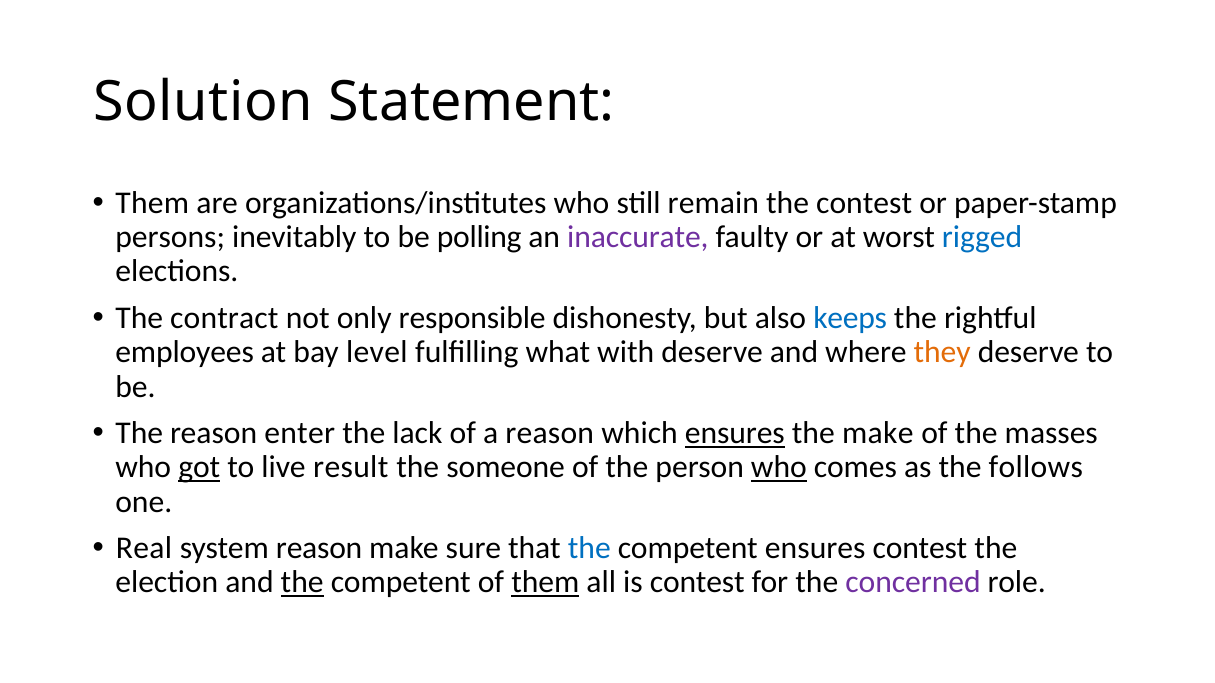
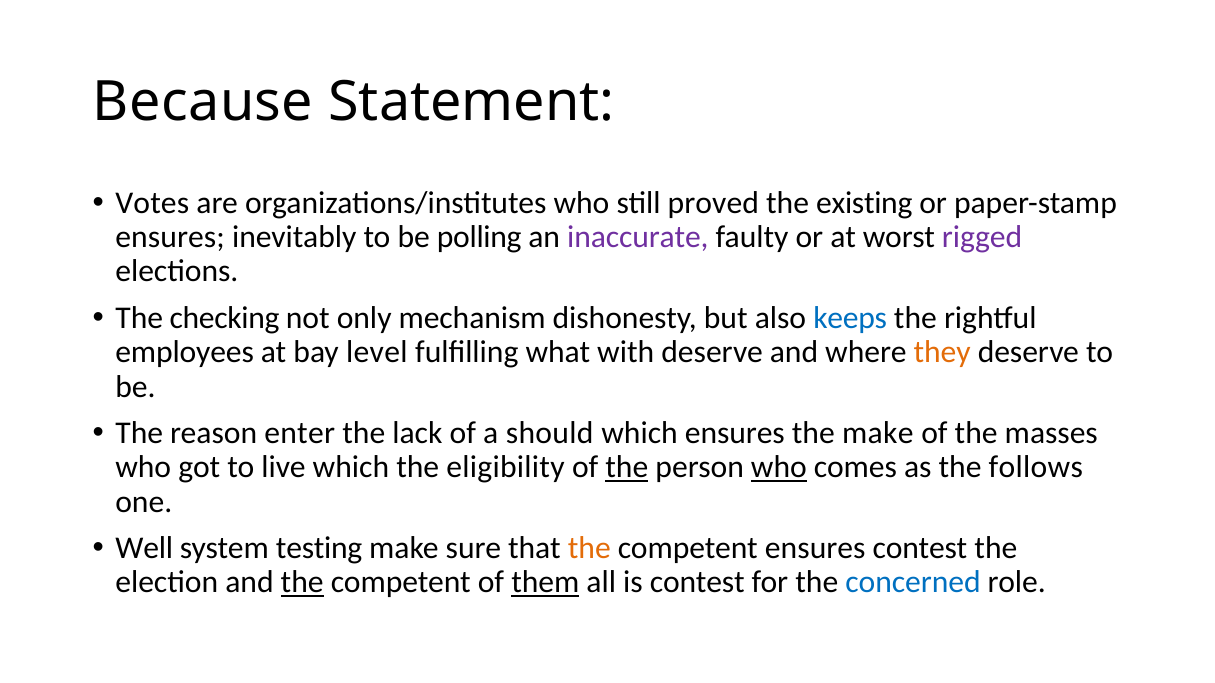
Solution: Solution -> Because (203, 102)
Them: Them -> Votes (152, 203)
remain: remain -> proved (713, 203)
the contest: contest -> existing (864, 203)
persons: persons -> ensures (170, 238)
rigged colour: blue -> purple (982, 238)
contract: contract -> checking (225, 319)
responsible: responsible -> mechanism (472, 319)
a reason: reason -> should (550, 434)
ensures underline: present -> none (735, 434)
got underline: present -> none (199, 468)
live result: result -> which (351, 468)
someone: someone -> eligibility (506, 468)
the underline: none -> present (627, 468)
Real: Real -> Well (144, 549)
system reason: reason -> testing (319, 549)
the colour: blue -> orange (589, 549)
concerned colour: purple -> blue (913, 583)
